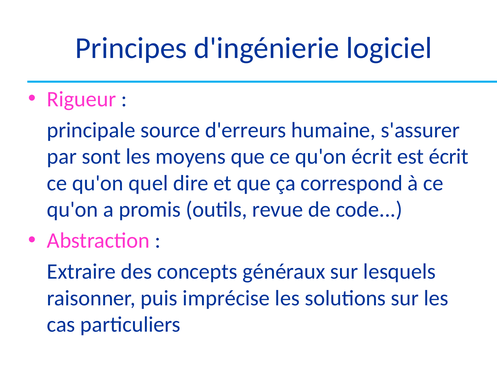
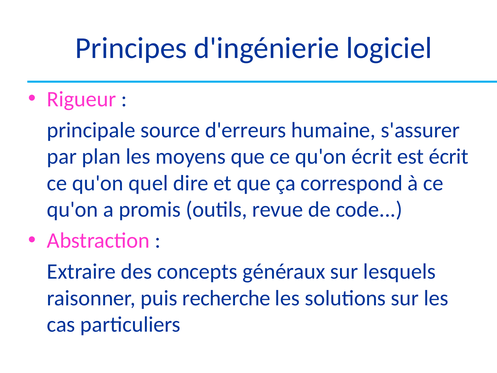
sont: sont -> plan (101, 157)
imprécise: imprécise -> recherche (226, 298)
